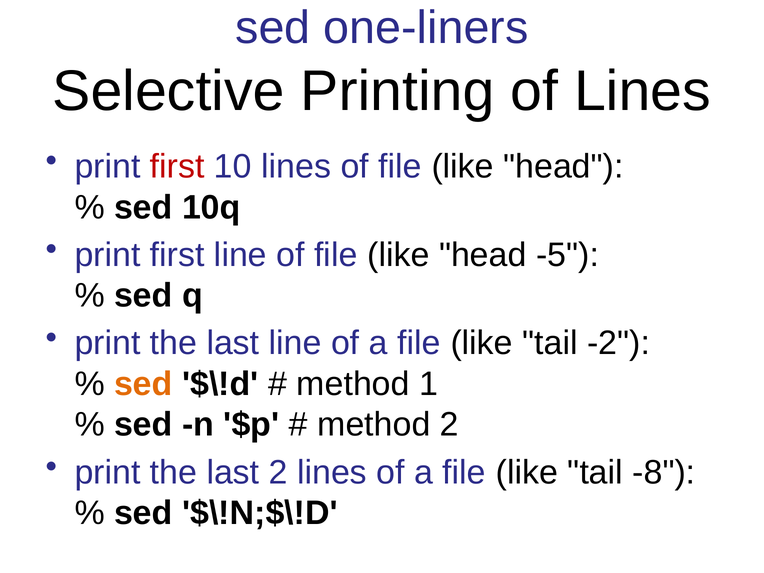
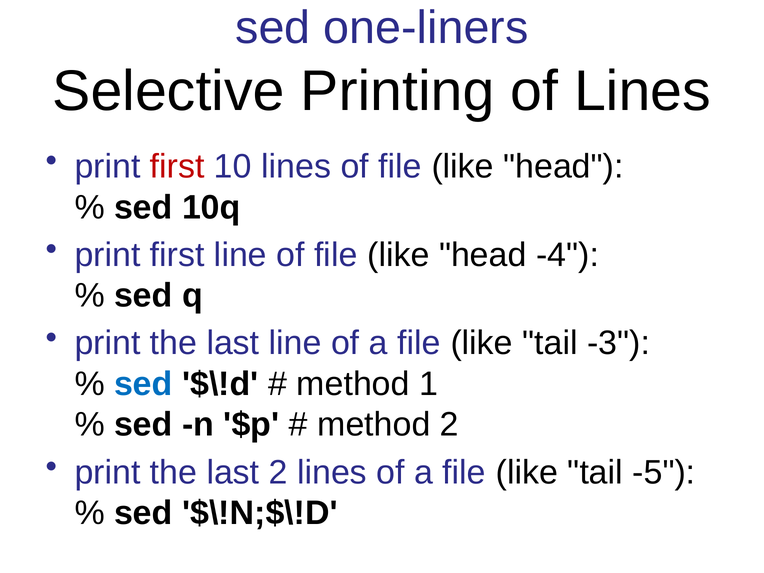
-5: -5 -> -4 (568, 255)
-2: -2 -> -3 (619, 343)
sed colour: orange -> blue (143, 384)
-8: -8 -> -5 (664, 472)
